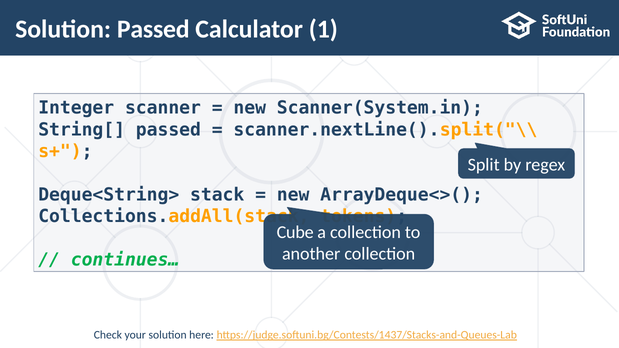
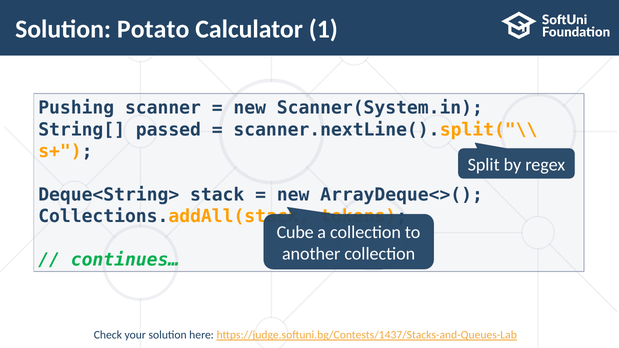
Solution Passed: Passed -> Potato (153, 29)
Integer: Integer -> Pushing (76, 108)
